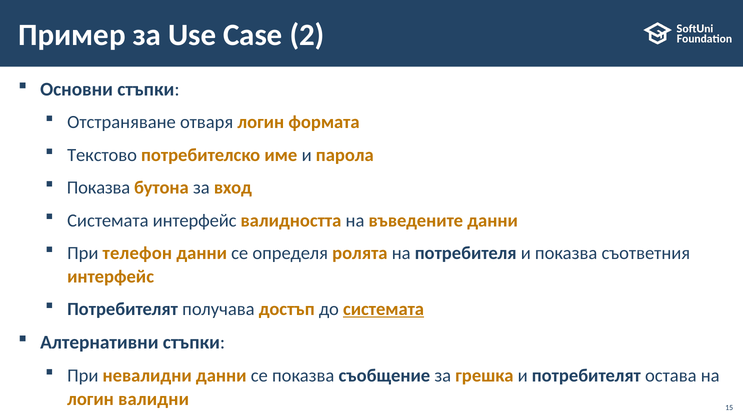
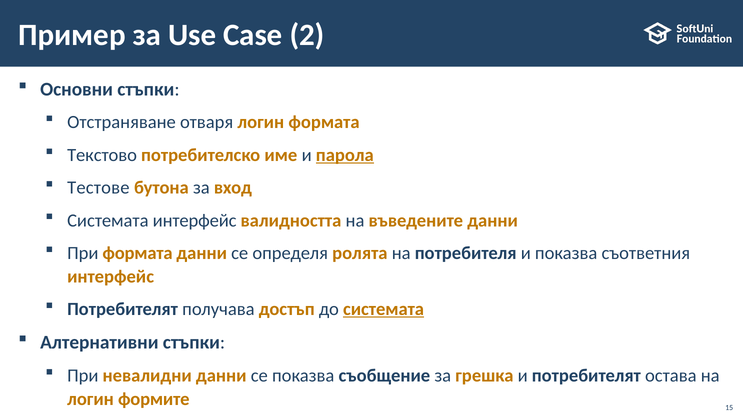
парола underline: none -> present (345, 155)
Показва: Показва -> Тестове (98, 188)
При телефон: телефон -> формата (138, 253)
валидни: валидни -> формите (154, 399)
